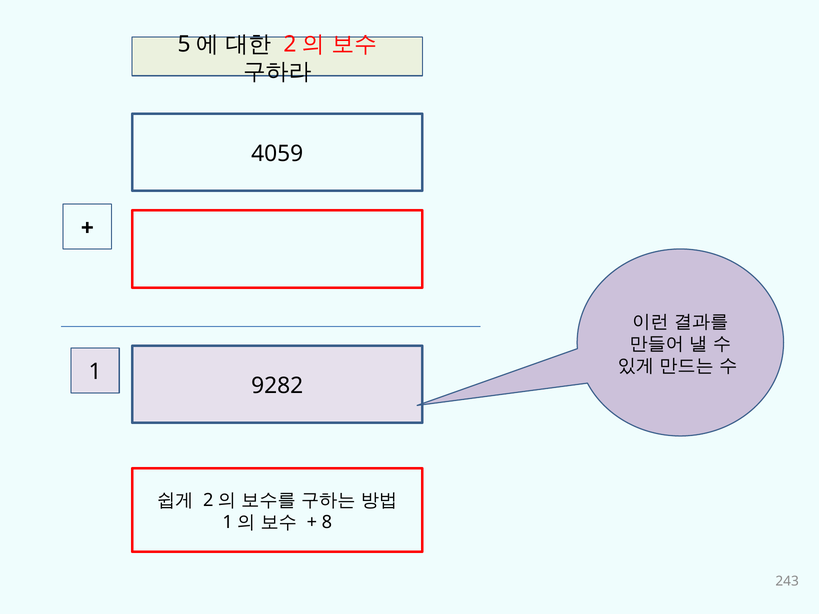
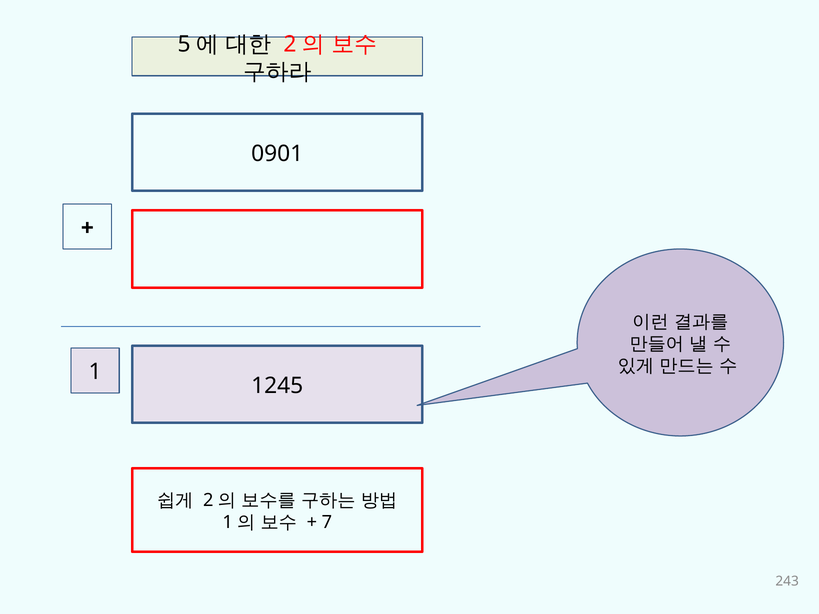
4059: 4059 -> 0901 (277, 154)
9282: 9282 -> 1245 (277, 386)
8: 8 -> 7 (327, 522)
